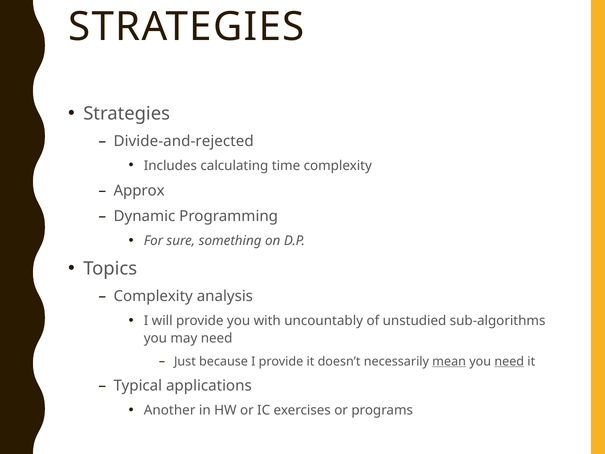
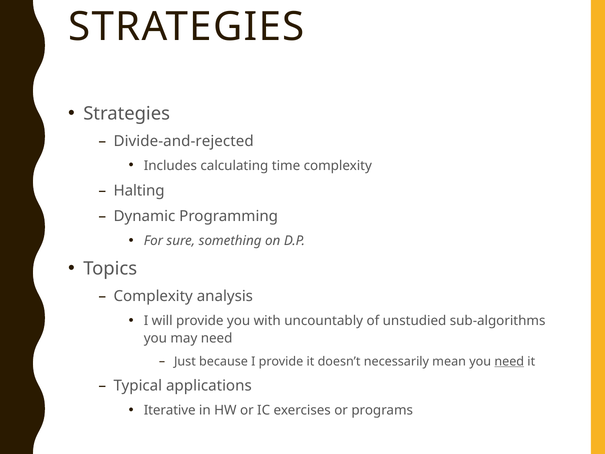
Approx: Approx -> Halting (139, 190)
mean underline: present -> none (449, 361)
Another: Another -> Iterative (170, 410)
